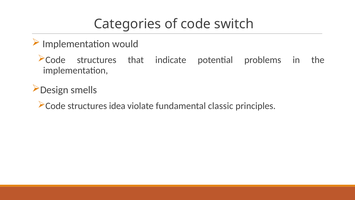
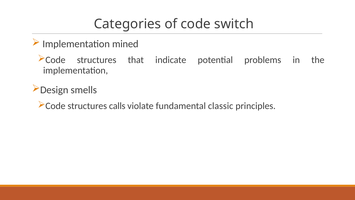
would: would -> mined (125, 44)
idea: idea -> calls (117, 106)
